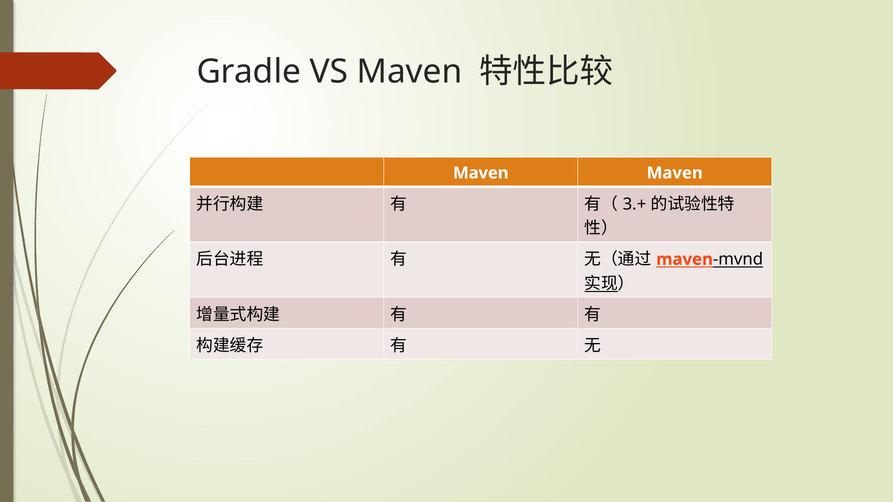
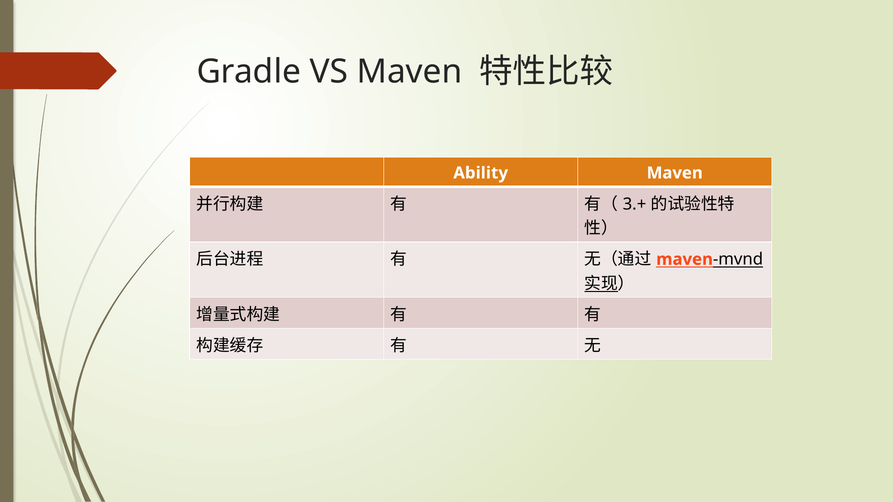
Maven: Maven -> Ability (481, 173)
